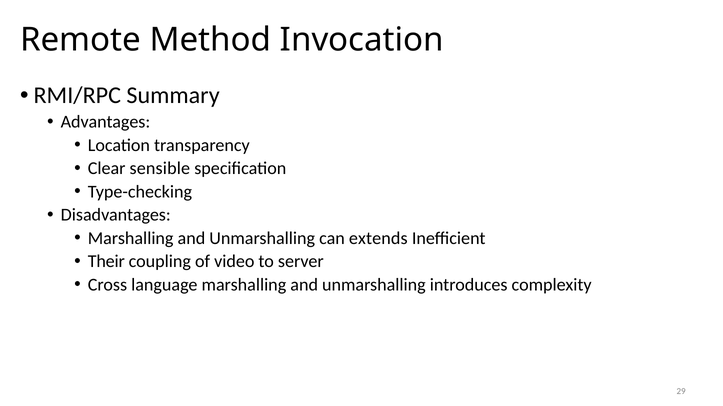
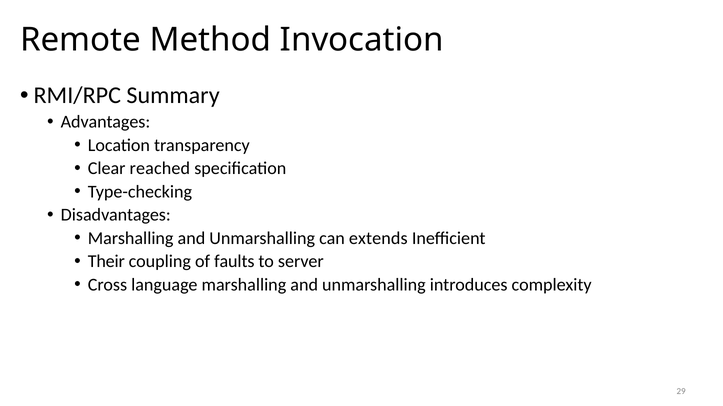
sensible: sensible -> reached (160, 169)
video: video -> faults (234, 262)
